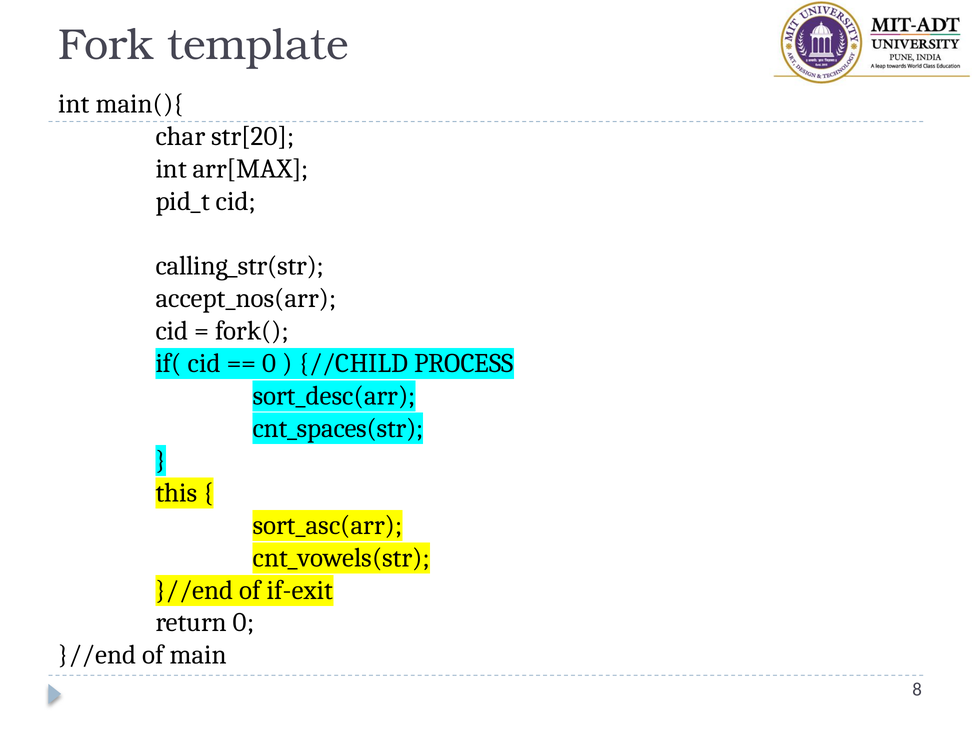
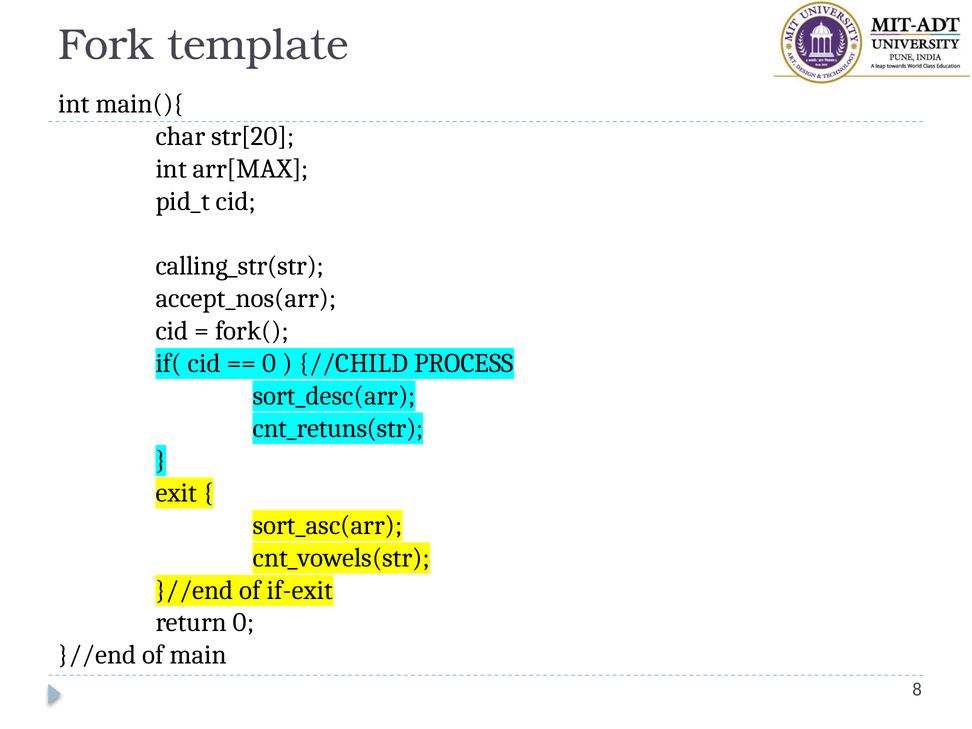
cnt_spaces(str: cnt_spaces(str -> cnt_retuns(str (338, 428)
this: this -> exit (176, 493)
